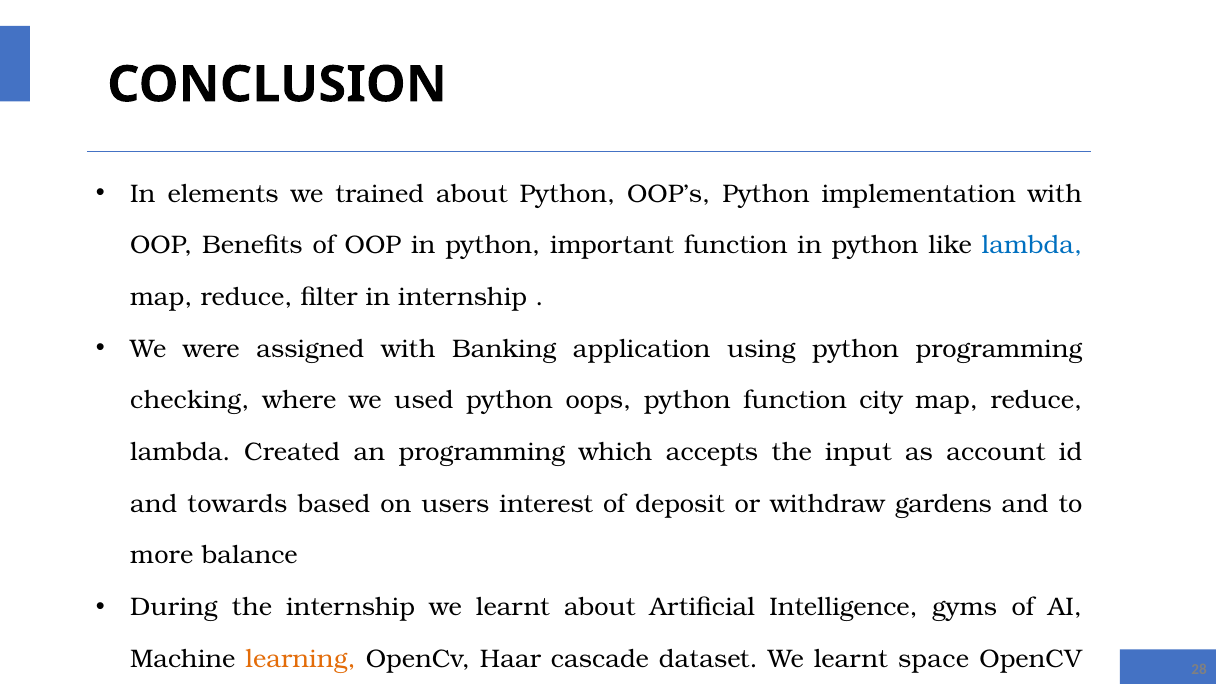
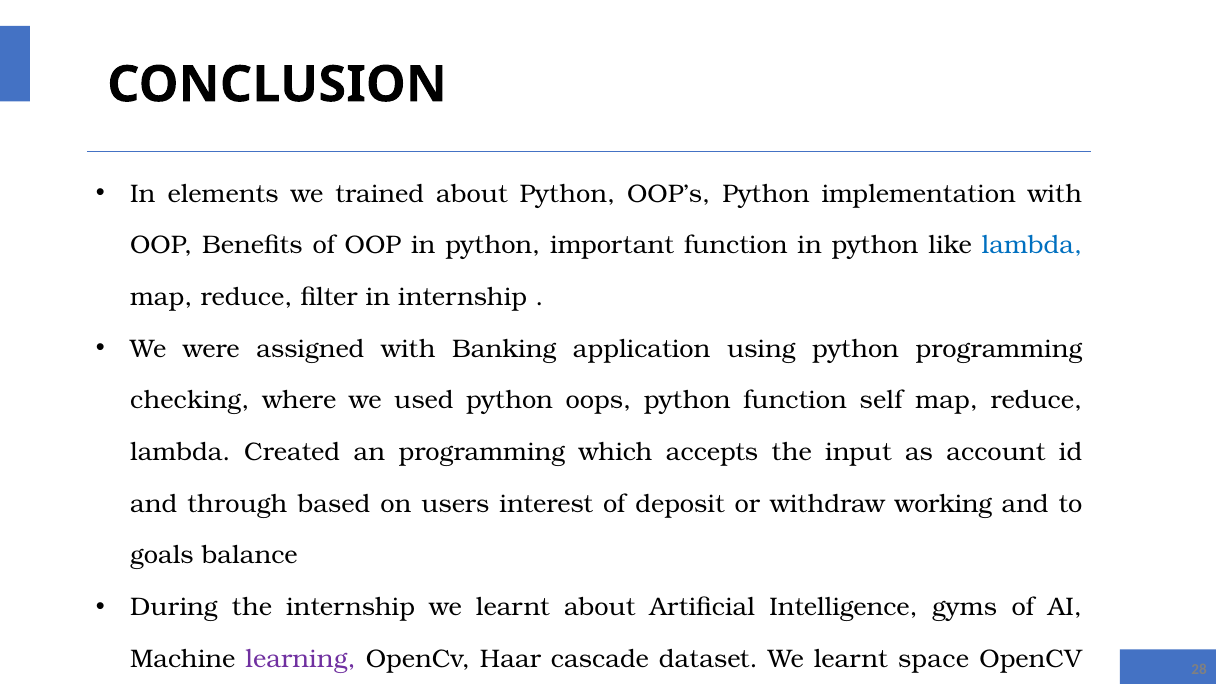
city: city -> self (881, 401)
and towards: towards -> through (237, 504)
gardens: gardens -> working (943, 504)
more: more -> goals (162, 556)
learning colour: orange -> purple (301, 659)
